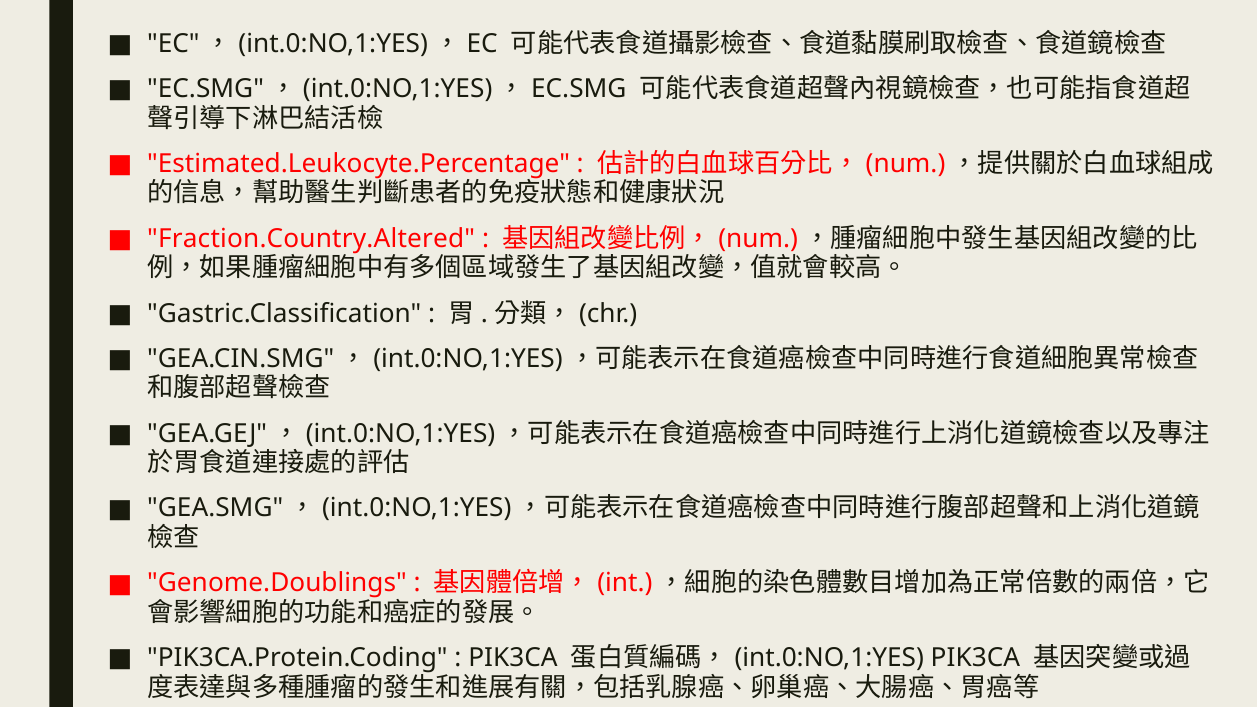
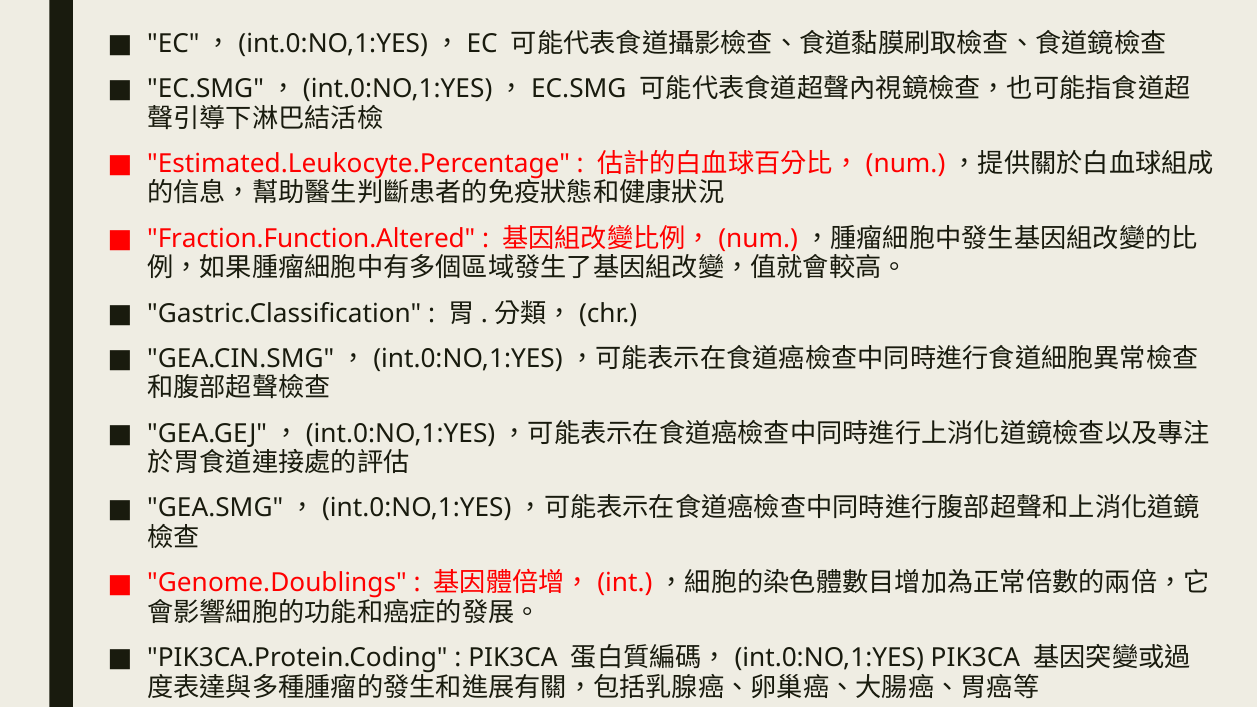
Fraction.Country.Altered: Fraction.Country.Altered -> Fraction.Function.Altered (311, 239)
